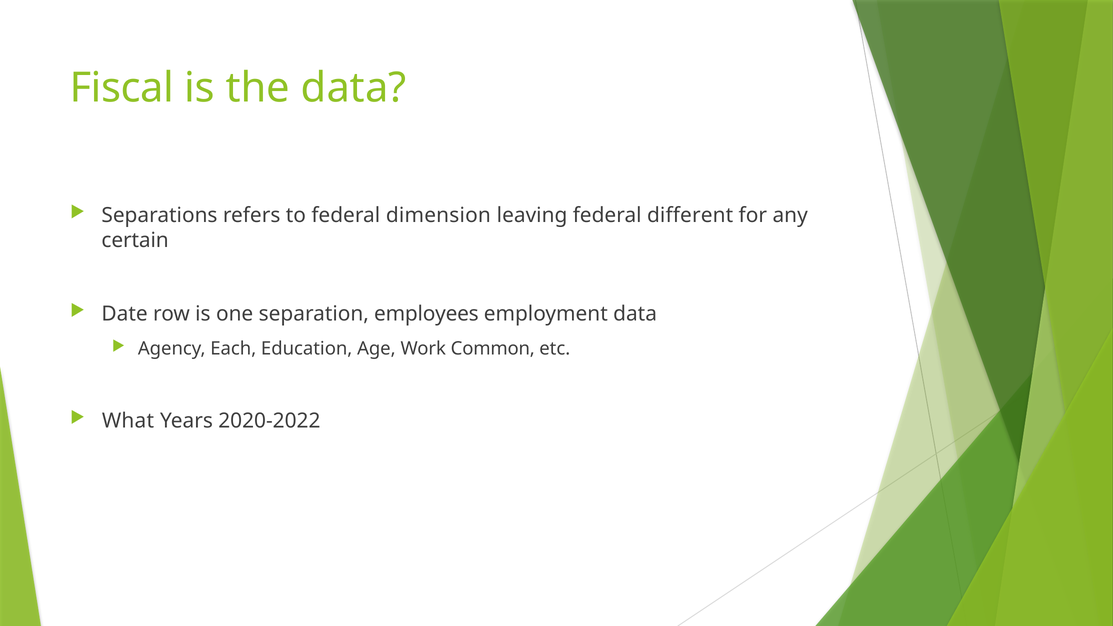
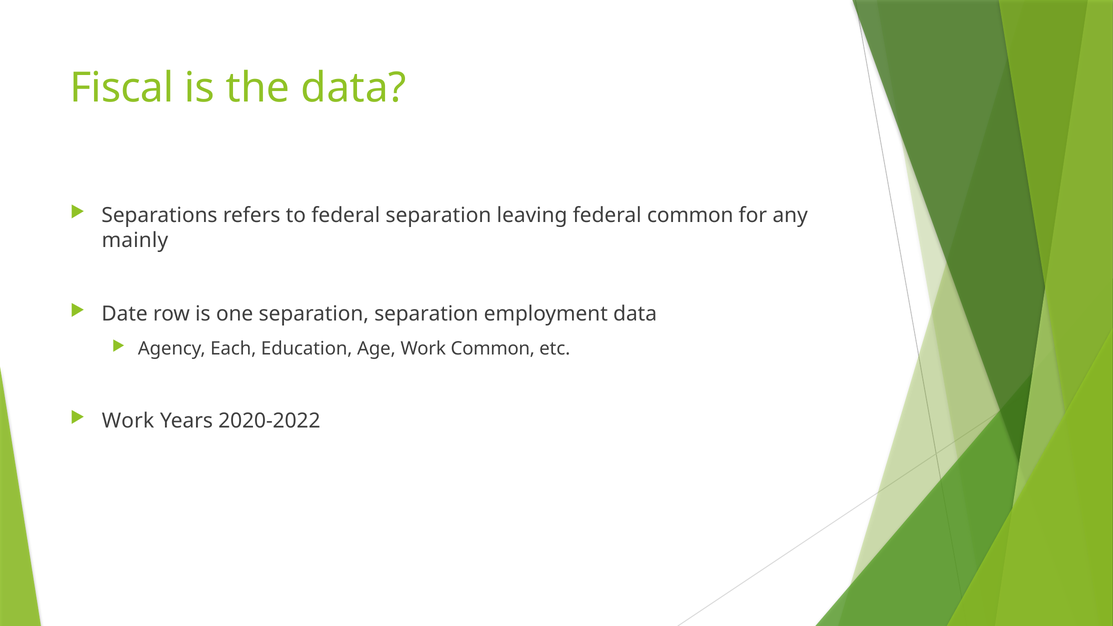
federal dimension: dimension -> separation (438, 215)
federal different: different -> common (690, 215)
certain: certain -> mainly (135, 240)
separation employees: employees -> separation (426, 314)
What: What -> Work (128, 421)
